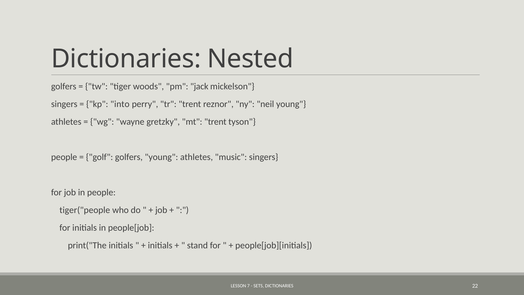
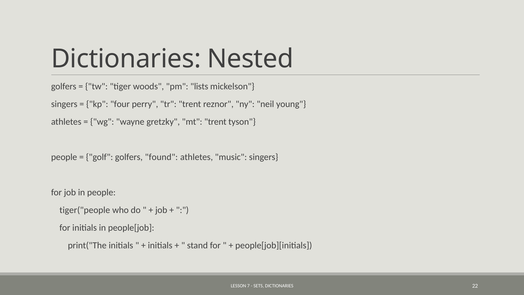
jack: jack -> lists (199, 86)
into: into -> four (120, 104)
golfers young: young -> found (161, 157)
